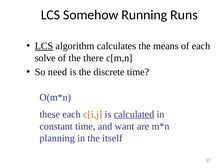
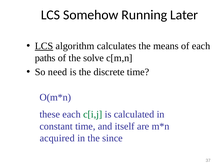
Runs: Runs -> Later (184, 15)
solve: solve -> paths (45, 58)
there: there -> solve (94, 58)
c[i,j colour: orange -> green (93, 114)
calculated underline: present -> none (134, 114)
want: want -> itself (125, 126)
planning: planning -> acquired (57, 138)
itself: itself -> since (112, 138)
